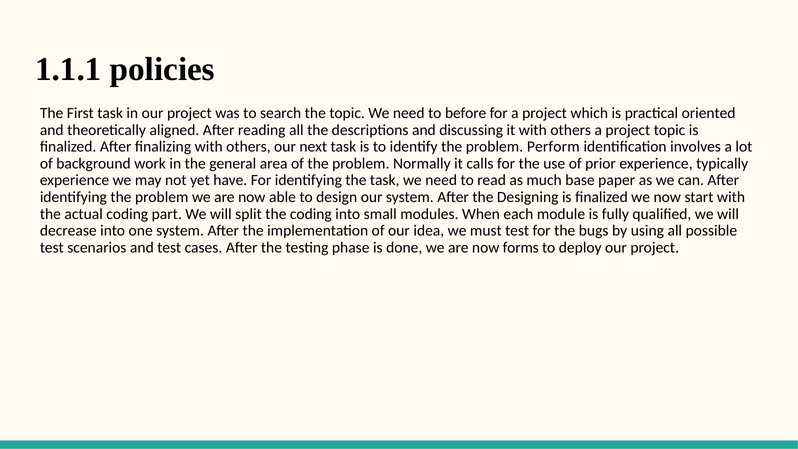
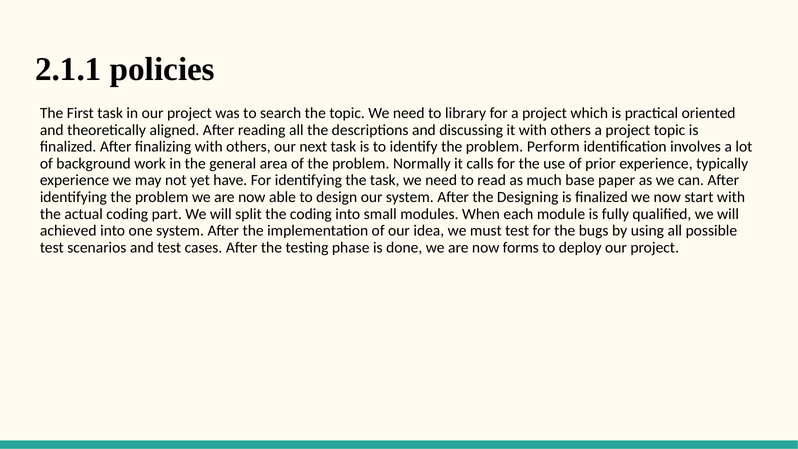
1.1.1: 1.1.1 -> 2.1.1 (68, 69)
before: before -> library (466, 113)
decrease: decrease -> achieved (68, 231)
